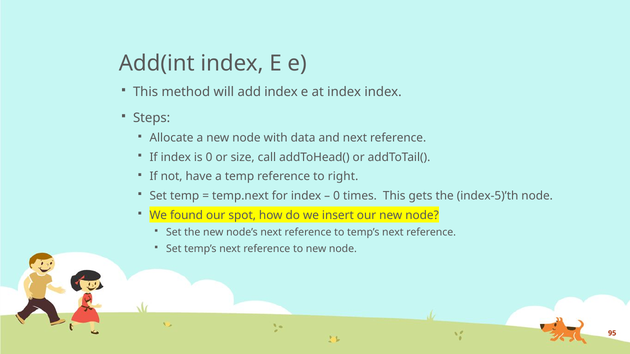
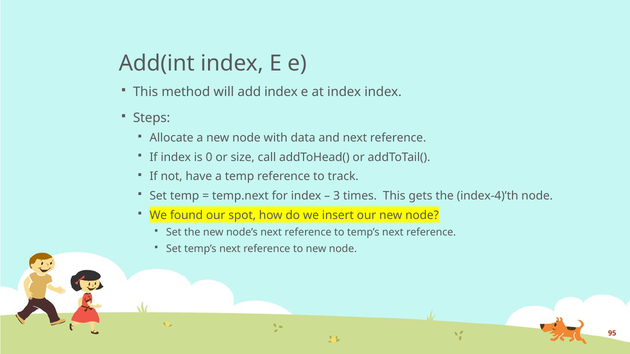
right: right -> track (343, 177)
0: 0 -> 3 (337, 196)
index-5)’th: index-5)’th -> index-4)’th (488, 196)
